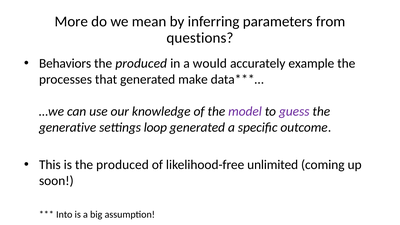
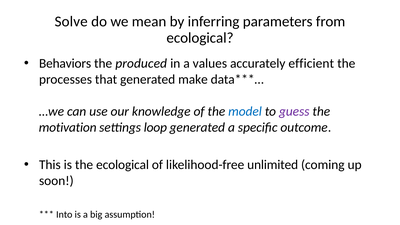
More: More -> Solve (71, 22)
questions: questions -> ecological (200, 38)
would: would -> values (210, 63)
example: example -> efficient (311, 63)
model colour: purple -> blue (245, 111)
generative: generative -> motivation (68, 127)
is the produced: produced -> ecological (123, 165)
